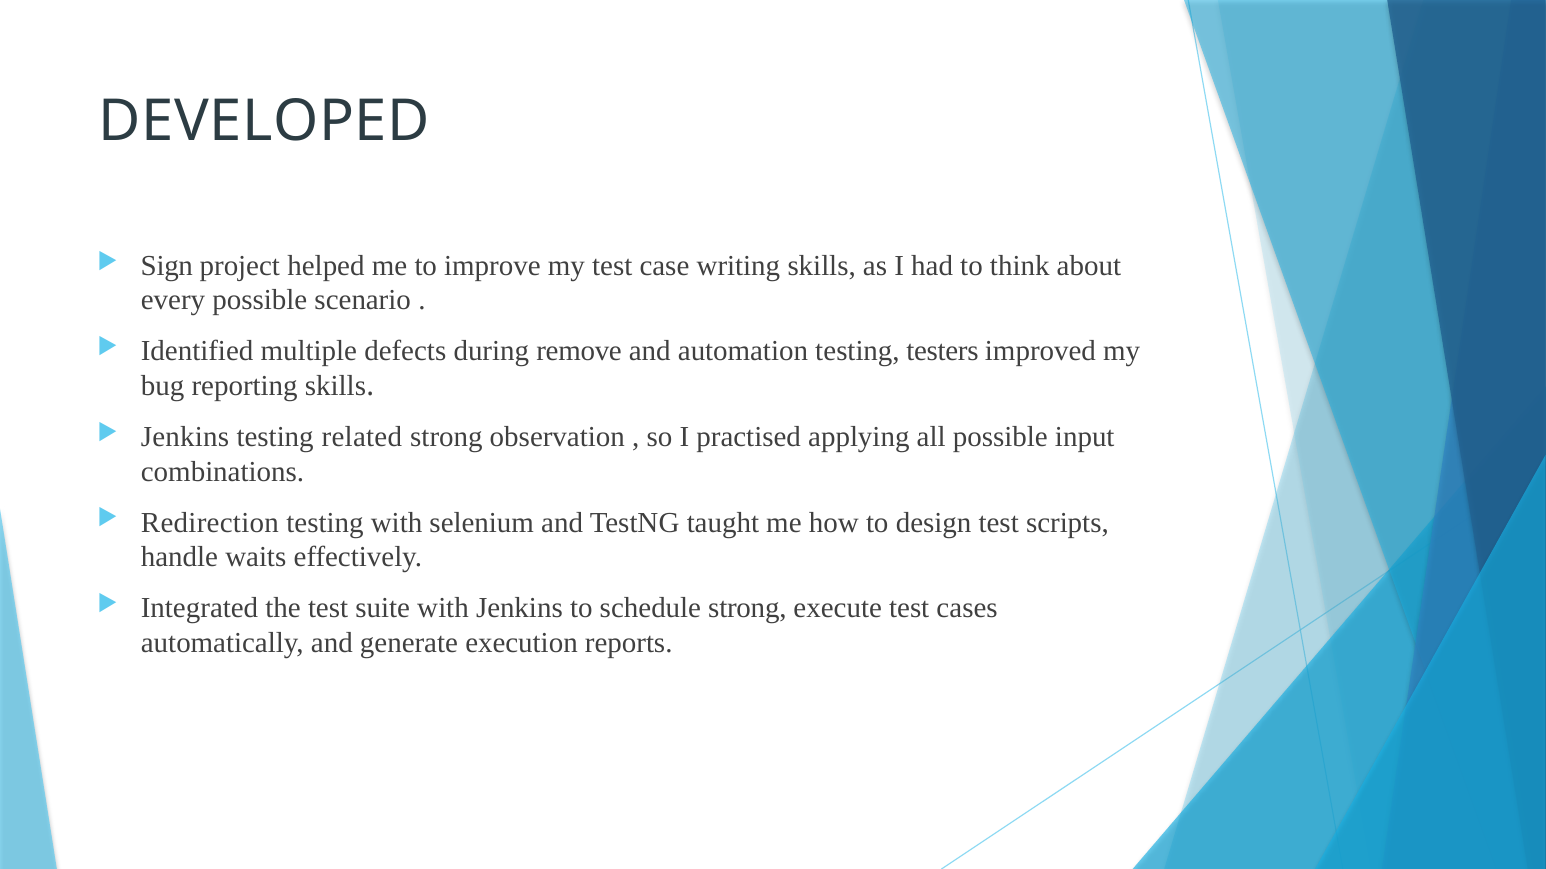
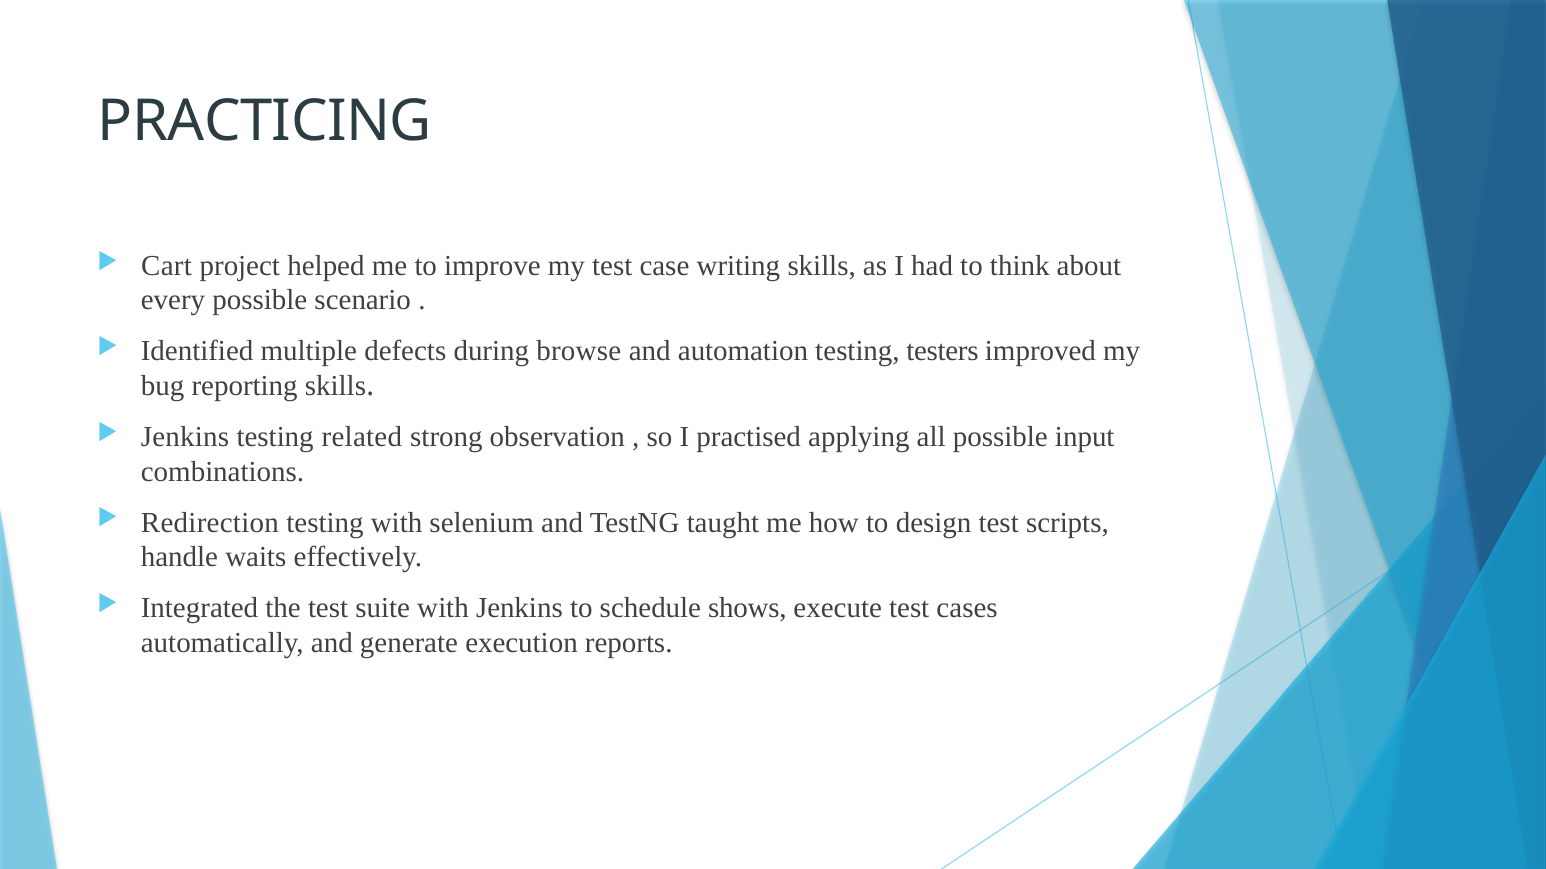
DEVELOPED: DEVELOPED -> PRACTICING (265, 122)
Sign: Sign -> Cart (167, 266)
remove: remove -> browse (579, 352)
schedule strong: strong -> shows (747, 609)
